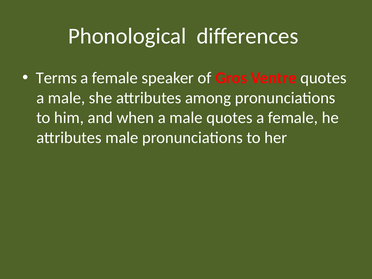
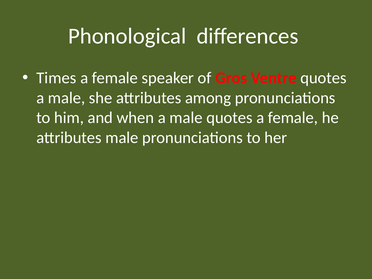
Terms: Terms -> Times (56, 78)
